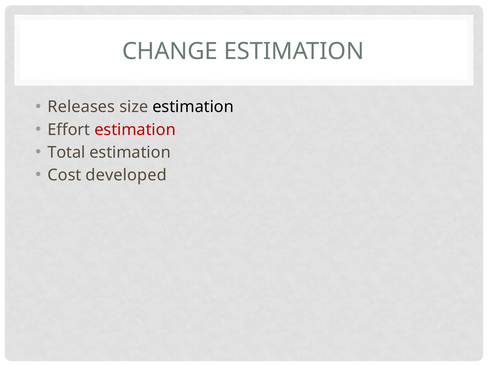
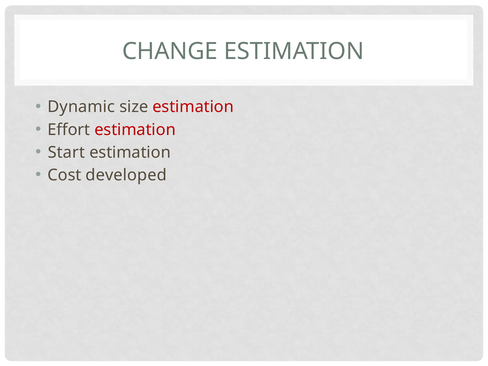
Releases: Releases -> Dynamic (81, 107)
estimation colour: black -> red (193, 107)
Total: Total -> Start (66, 152)
